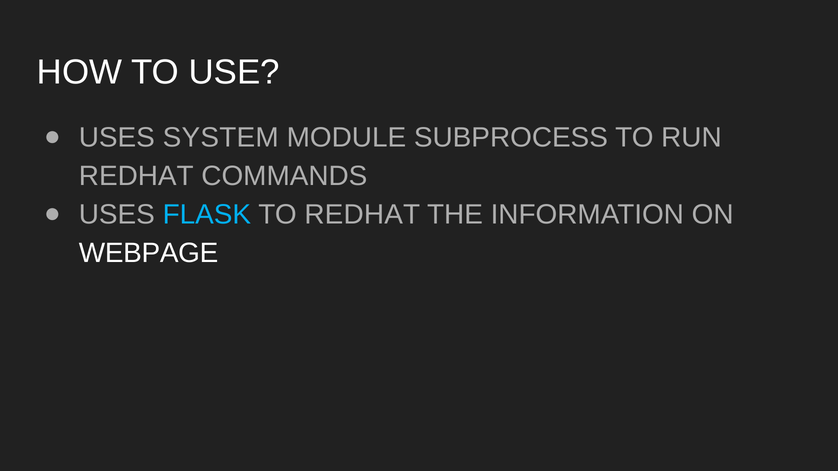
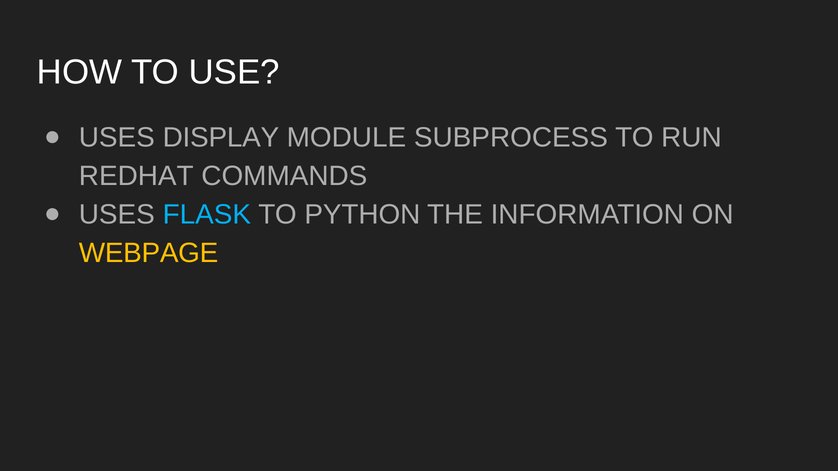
SYSTEM: SYSTEM -> DISPLAY (221, 138)
TO REDHAT: REDHAT -> PYTHON (362, 215)
WEBPAGE colour: white -> yellow (149, 253)
